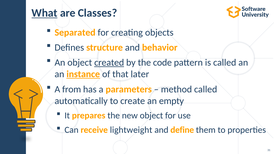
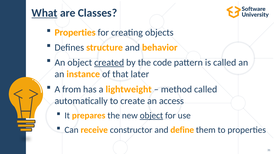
Separated: Separated -> Properties (75, 32)
instance underline: present -> none (83, 74)
parameters: parameters -> lightweight (129, 89)
empty: empty -> access (171, 101)
object underline: none -> present (151, 116)
lightweight: lightweight -> constructor (131, 130)
